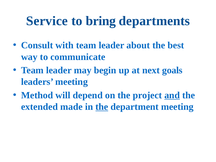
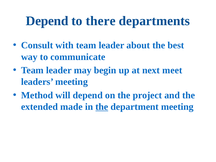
Service: Service -> Depend (47, 21)
bring: bring -> there (101, 21)
goals: goals -> meet (172, 70)
and underline: present -> none (172, 95)
